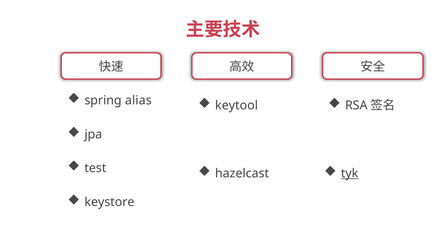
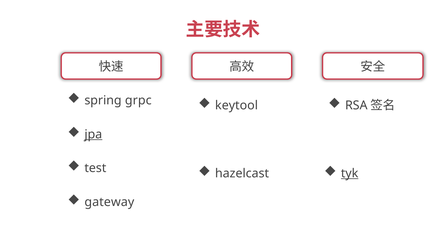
alias: alias -> grpc (138, 100)
jpa underline: none -> present (93, 134)
keystore: keystore -> gateway (109, 202)
